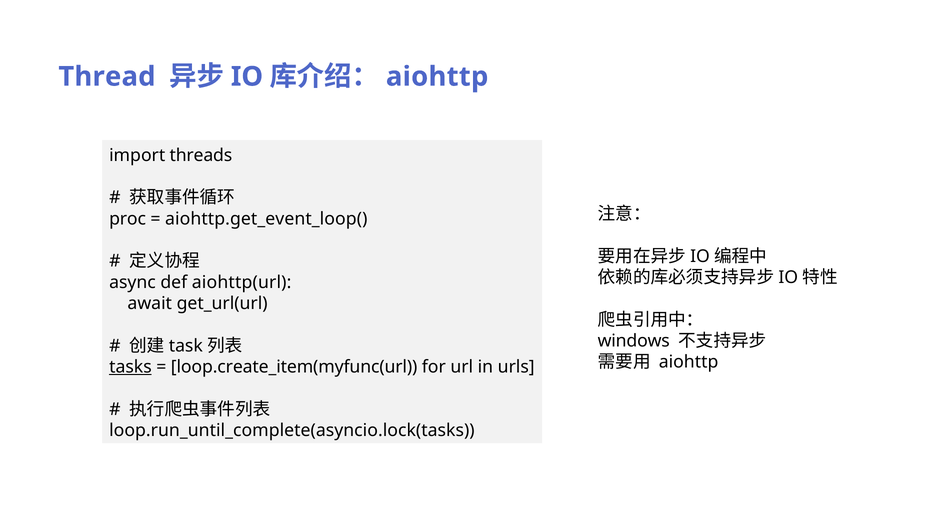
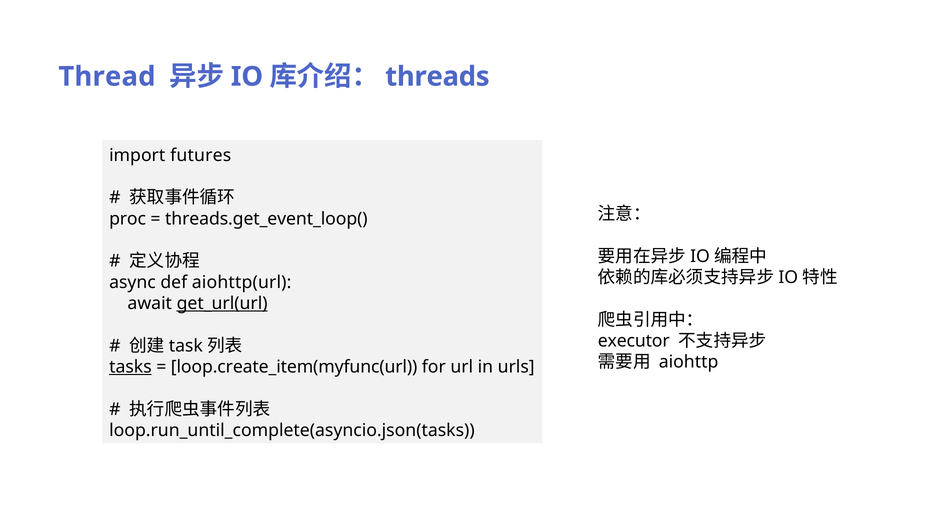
aiohttp: aiohttp -> threads (437, 77)
threads: threads -> futures (201, 155)
aiohttp.get_event_loop(: aiohttp.get_event_loop( -> threads.get_event_loop( (266, 219)
get_url(url underline: none -> present (222, 304)
windows: windows -> executor (634, 341)
loop.run_until_complete(asyncio.lock(tasks: loop.run_until_complete(asyncio.lock(tasks -> loop.run_until_complete(asyncio.json(tasks (292, 431)
